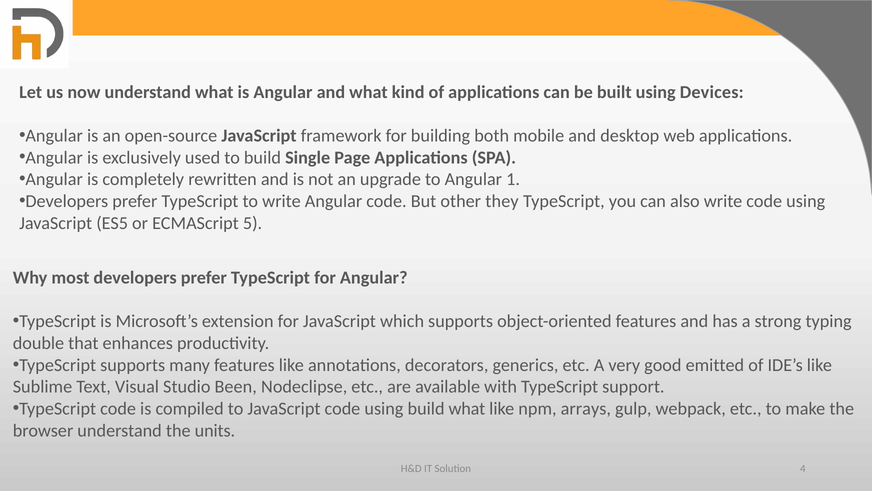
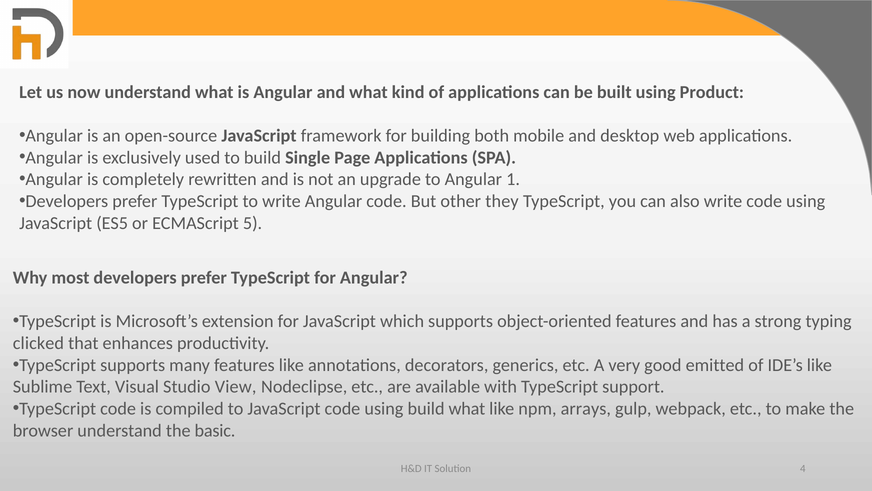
Devices: Devices -> Product (712, 92)
double: double -> clicked (38, 343)
Been: Been -> View (236, 386)
units: units -> basic (215, 430)
